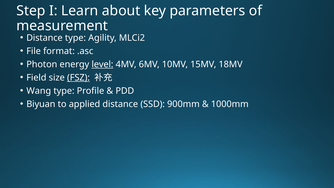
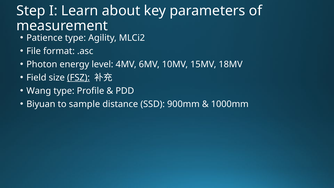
Distance: Distance -> Patience (44, 38)
level underline: present -> none (102, 64)
applied: applied -> sample (84, 104)
